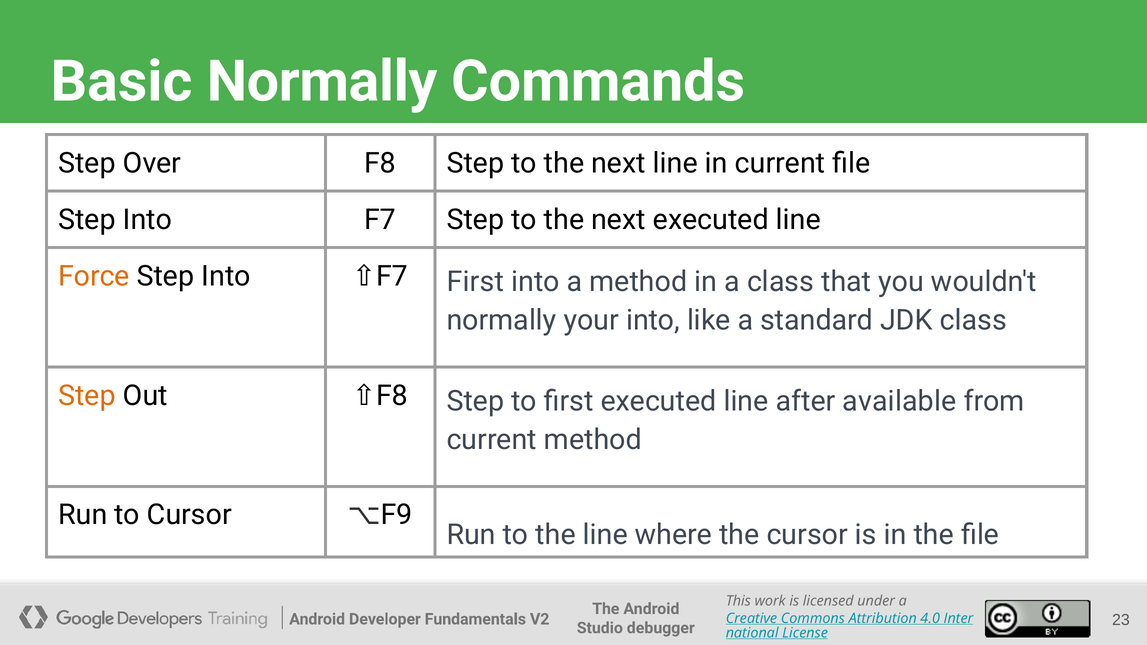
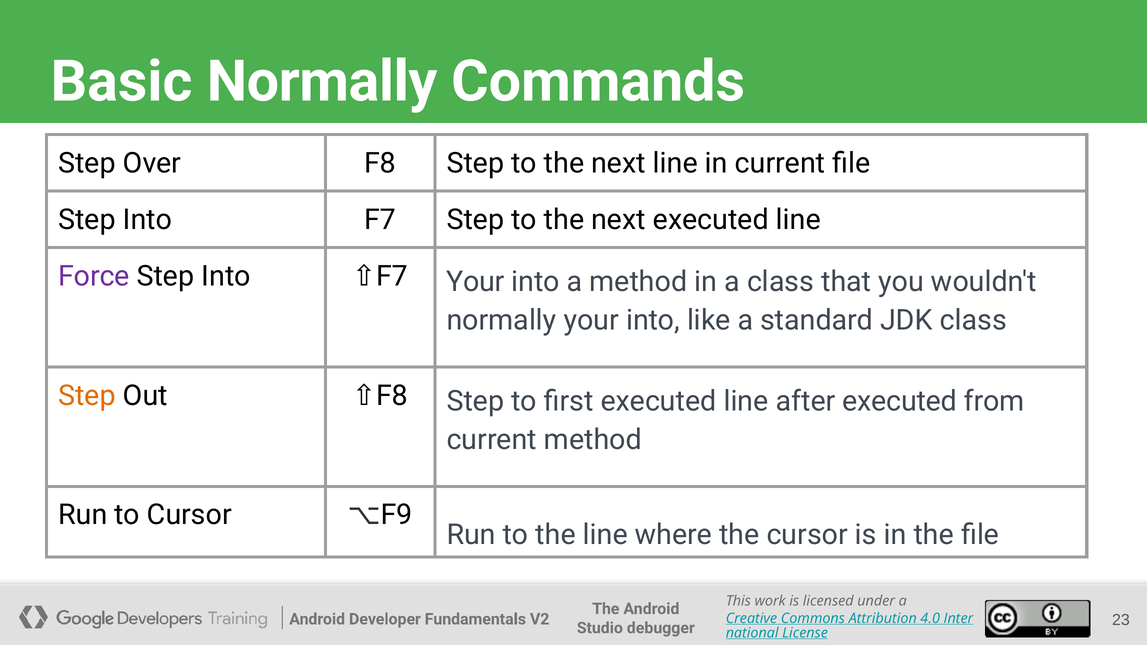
Force colour: orange -> purple (94, 276)
⇧F7 First: First -> Your (475, 282)
after available: available -> executed (900, 401)
